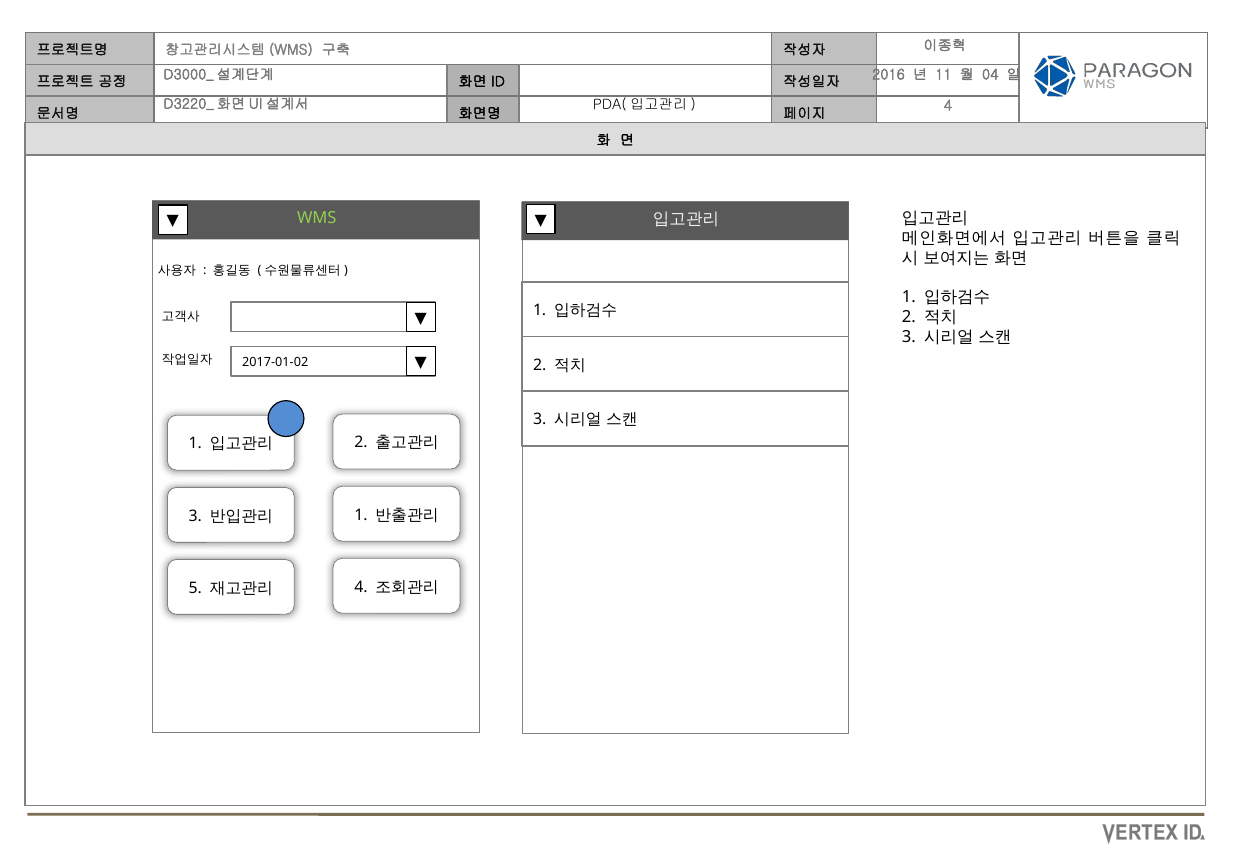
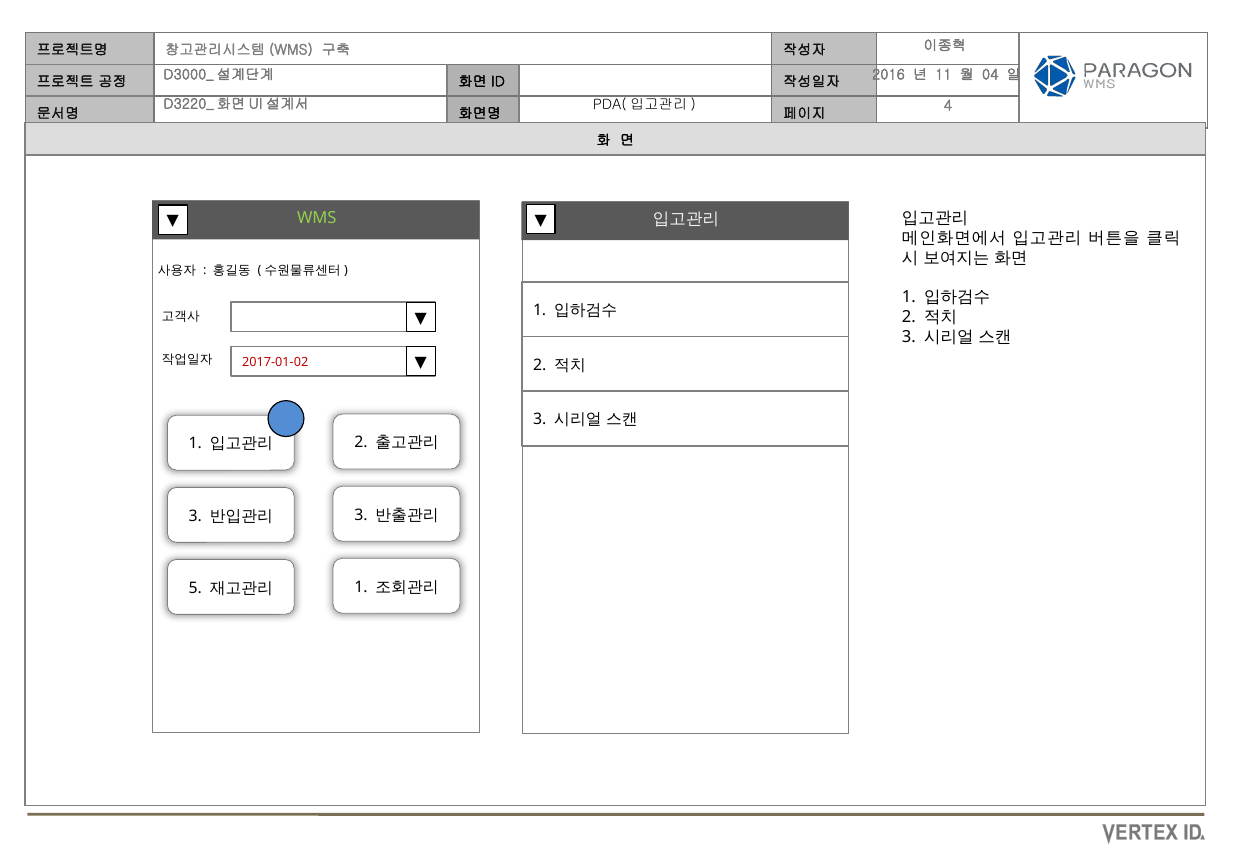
2017-01-02 colour: black -> red (275, 362)
1: 1 -> 3 (361, 515)
4: 4 -> 1 (361, 587)
